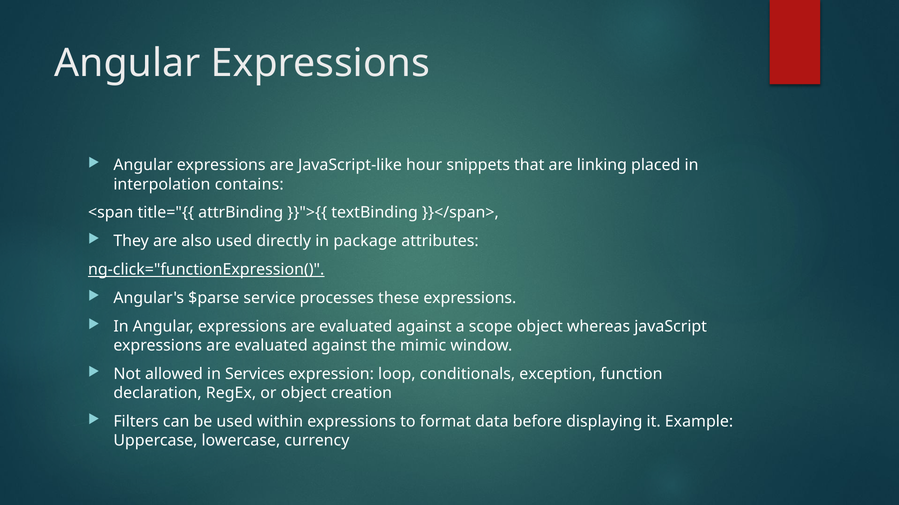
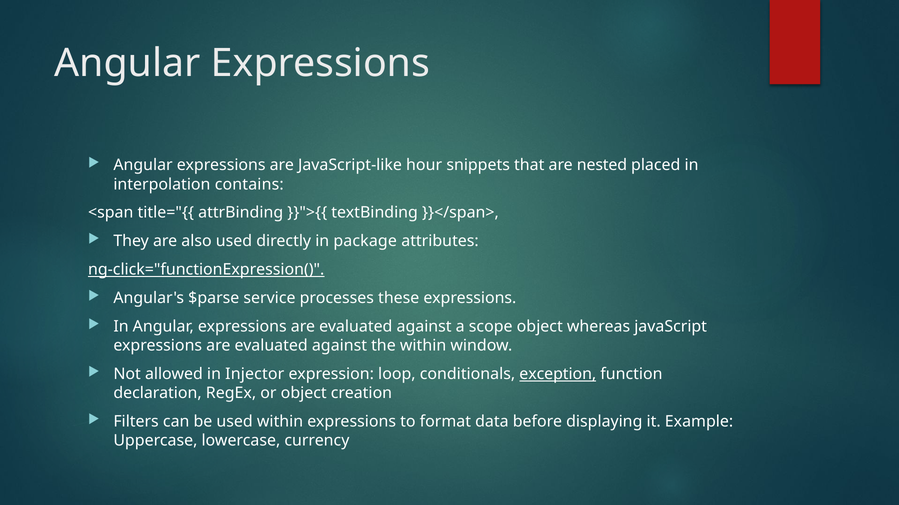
linking: linking -> nested (602, 165)
the mimic: mimic -> within (423, 346)
Services: Services -> Injector (255, 375)
exception underline: none -> present (558, 375)
